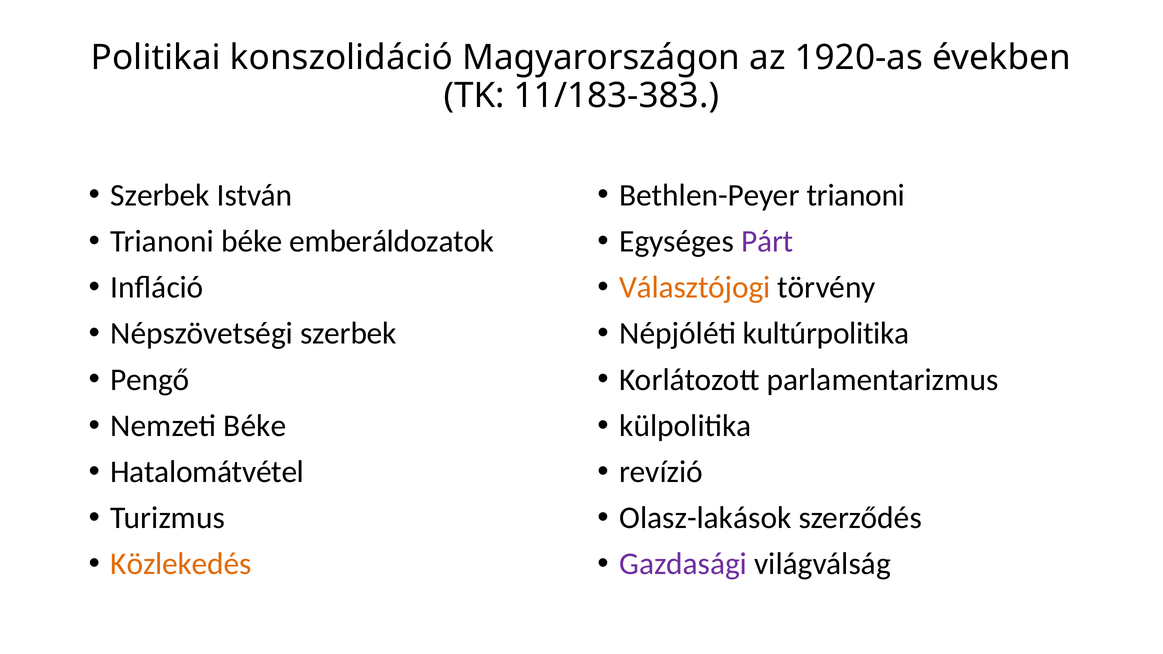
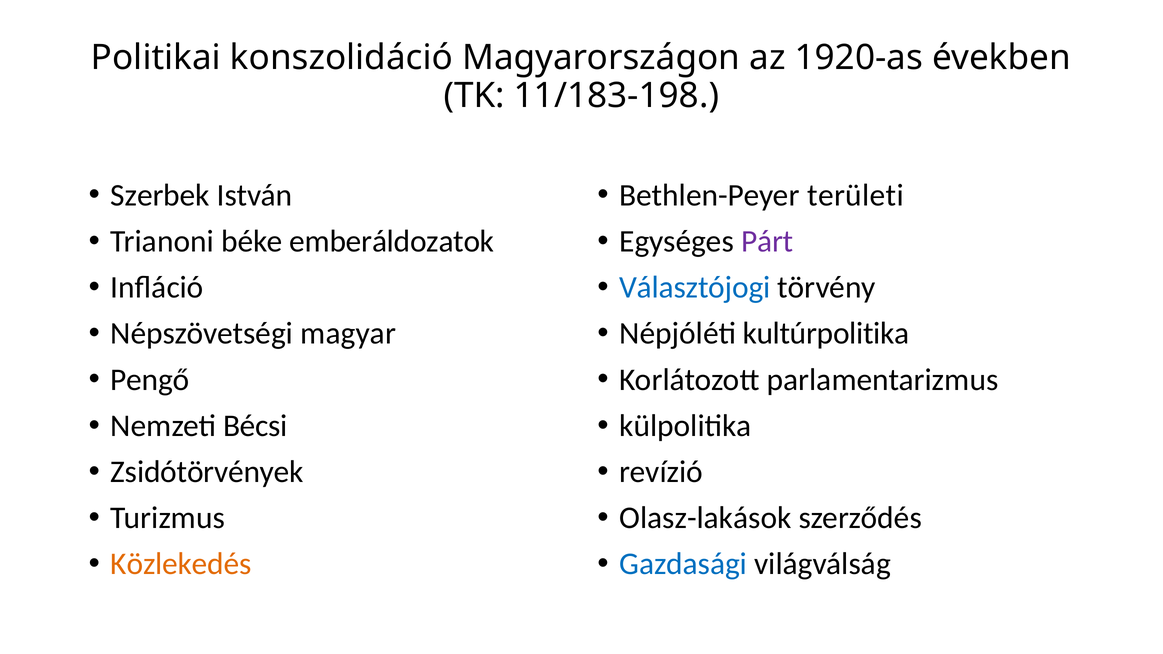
11/183-383: 11/183-383 -> 11/183-198 (616, 96)
Bethlen-Peyer trianoni: trianoni -> területi (856, 195)
Választójogi colour: orange -> blue (695, 288)
Népszövetségi szerbek: szerbek -> magyar (348, 334)
Nemzeti Béke: Béke -> Bécsi (255, 426)
Hatalomátvétel: Hatalomátvétel -> Zsidótörvények (207, 472)
Gazdasági colour: purple -> blue (683, 564)
